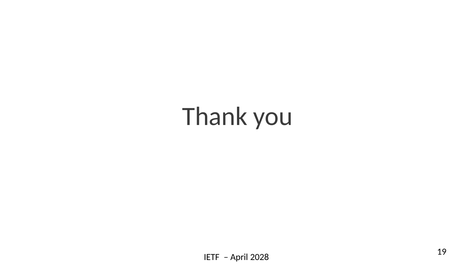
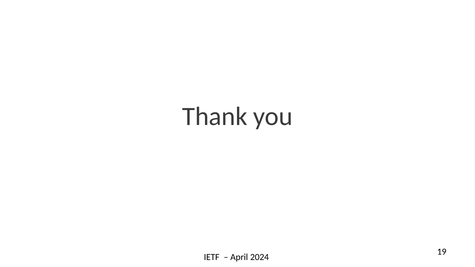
2028: 2028 -> 2024 (260, 257)
